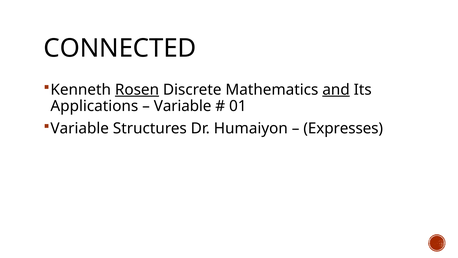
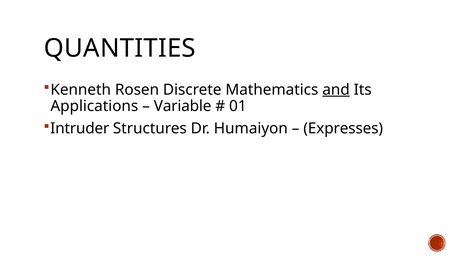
CONNECTED: CONNECTED -> QUANTITIES (120, 48)
Rosen underline: present -> none (137, 90)
Variable: Variable -> Intruder (80, 128)
